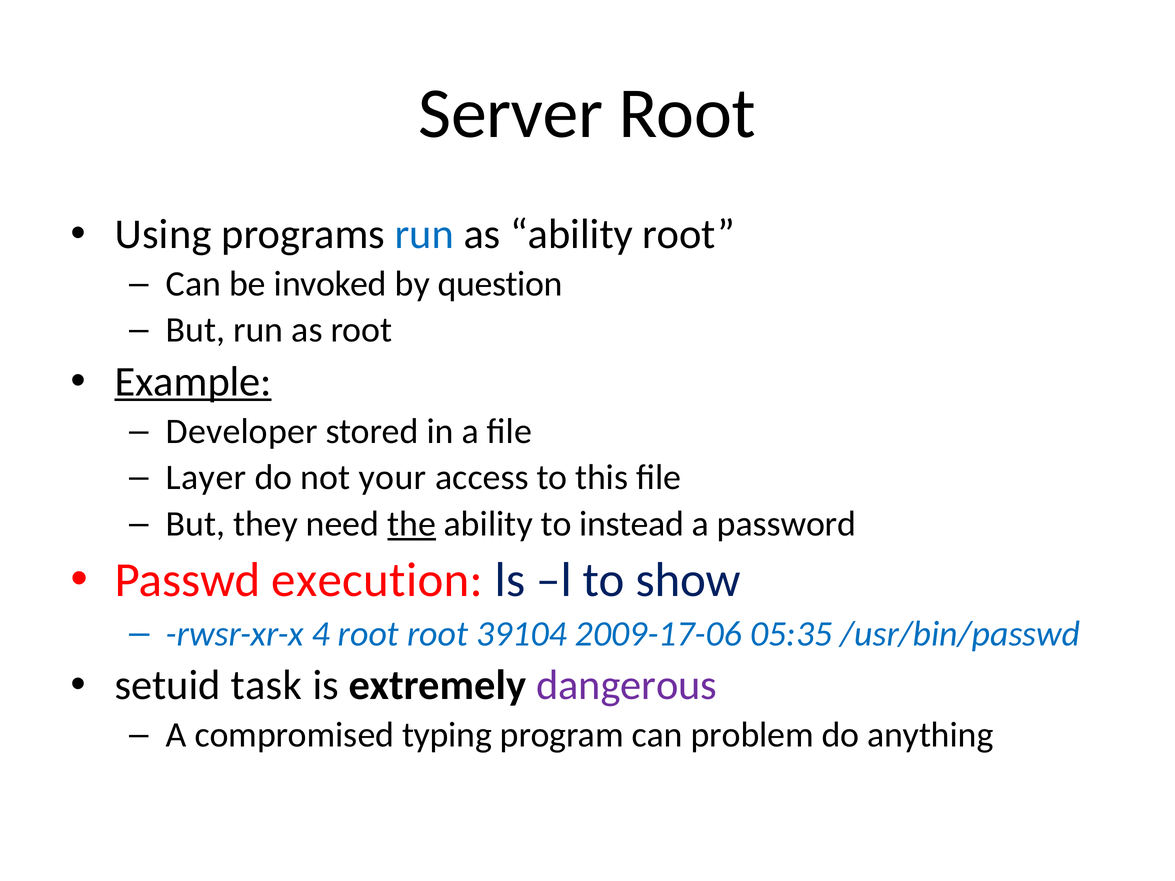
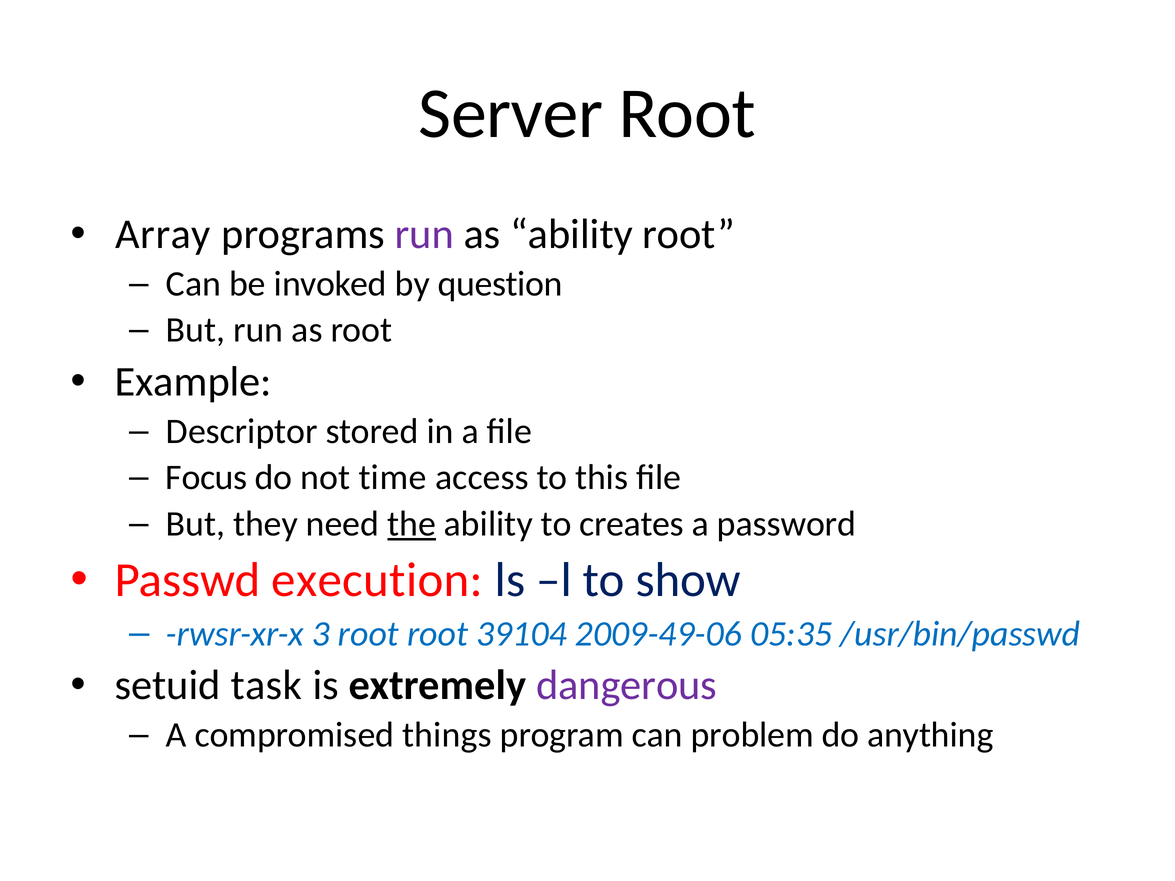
Using: Using -> Array (163, 234)
run colour: blue -> purple (424, 234)
Example underline: present -> none (193, 382)
Developer: Developer -> Descriptor (242, 431)
Layer: Layer -> Focus (206, 478)
your: your -> time (392, 478)
instead: instead -> creates (632, 524)
4: 4 -> 3 (321, 634)
2009-17-06: 2009-17-06 -> 2009-49-06 (658, 634)
typing: typing -> things (447, 735)
